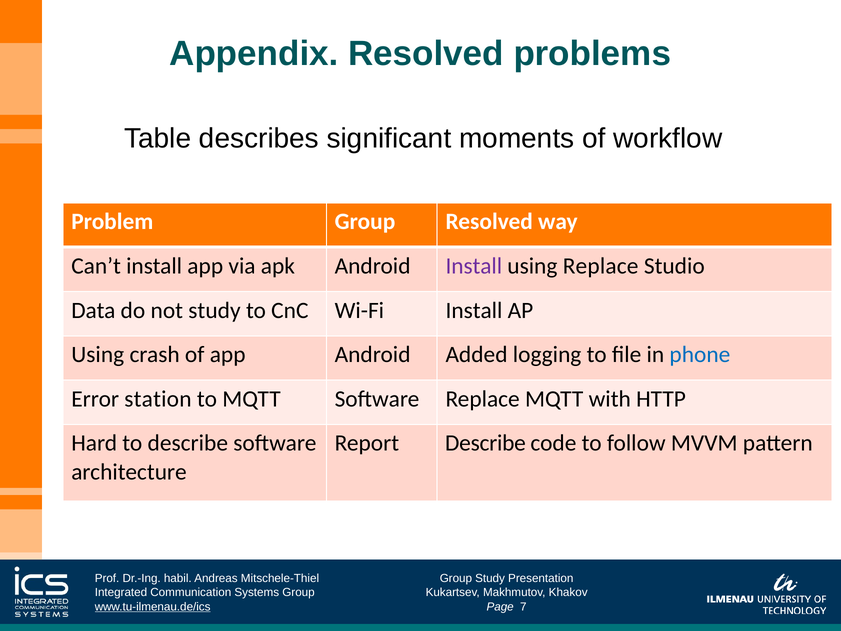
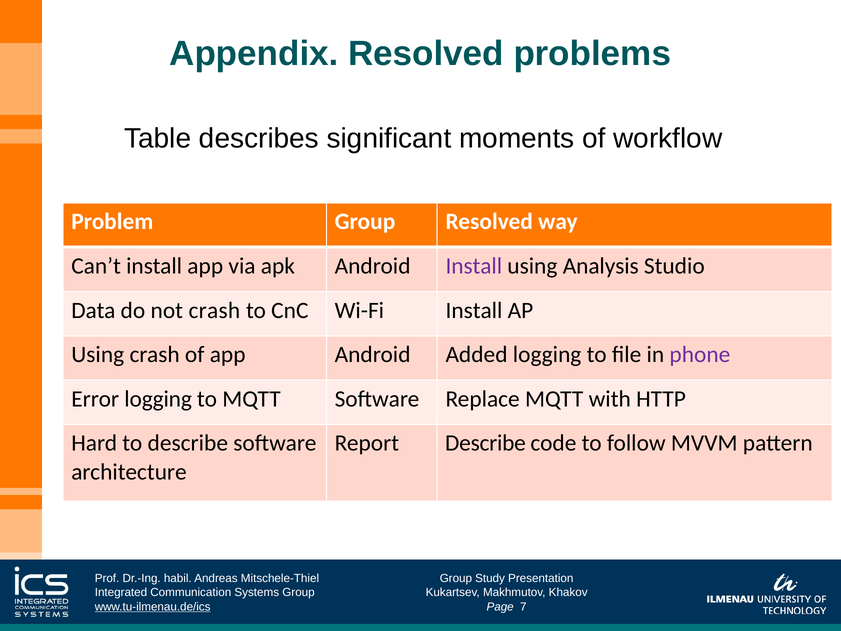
using Replace: Replace -> Analysis (601, 266)
not study: study -> crash (214, 310)
phone colour: blue -> purple (700, 354)
Error station: station -> logging (158, 399)
